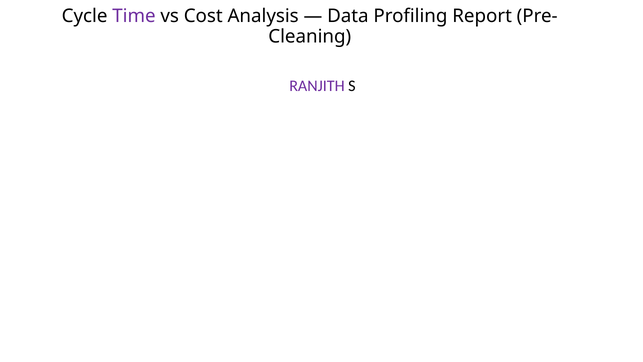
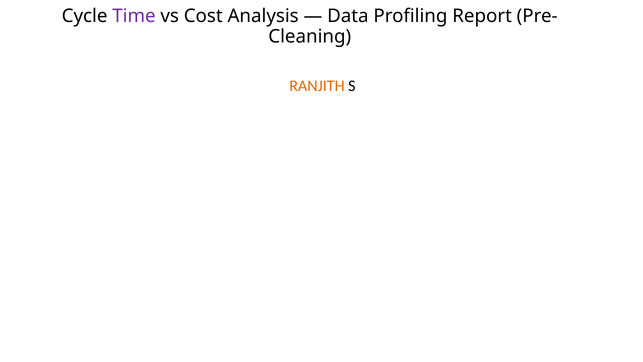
RANJITH colour: purple -> orange (317, 86)
